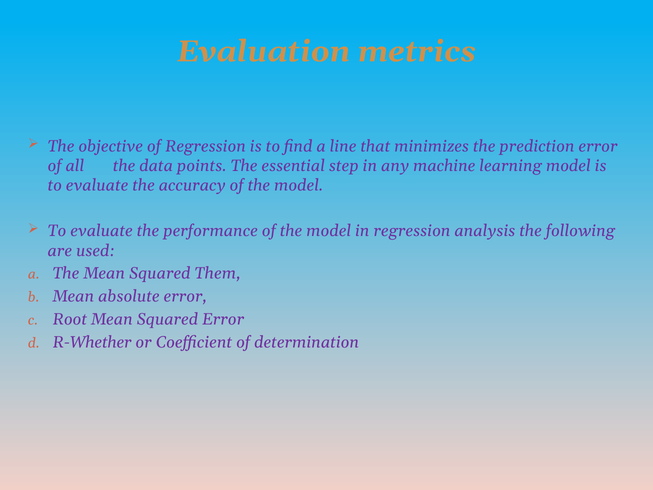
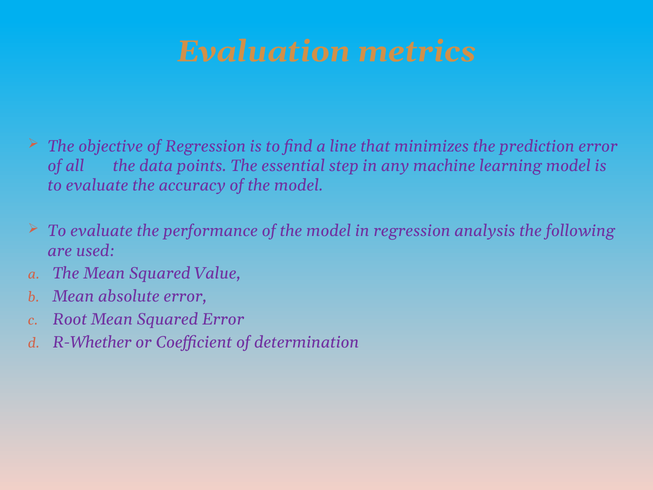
Them: Them -> Value (218, 273)
